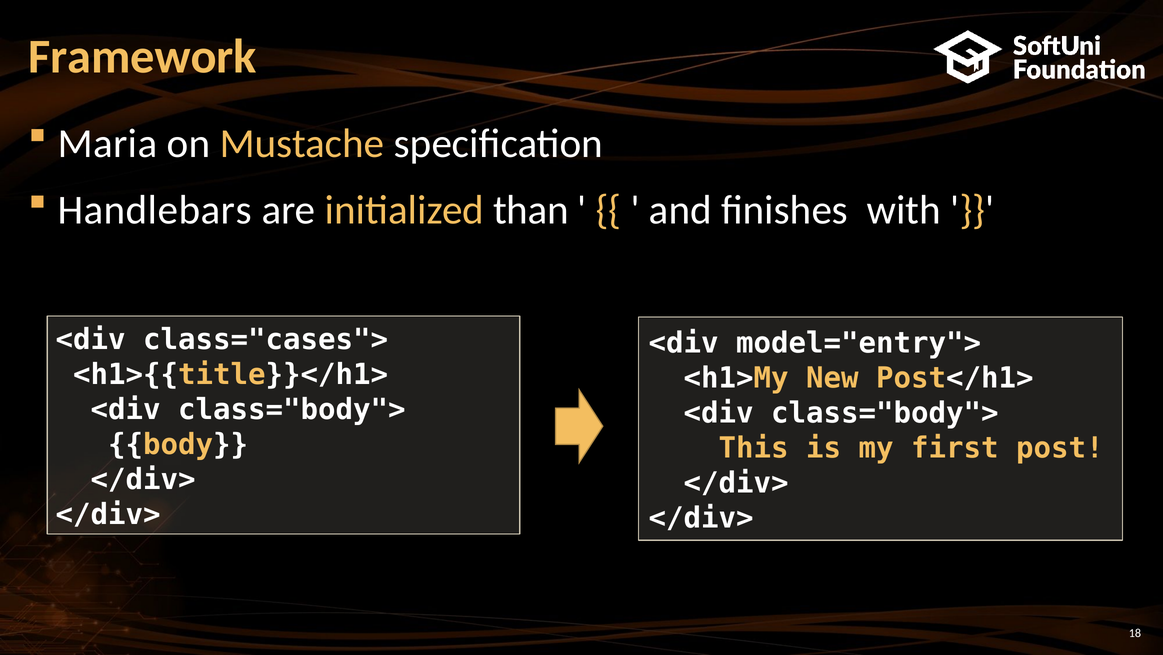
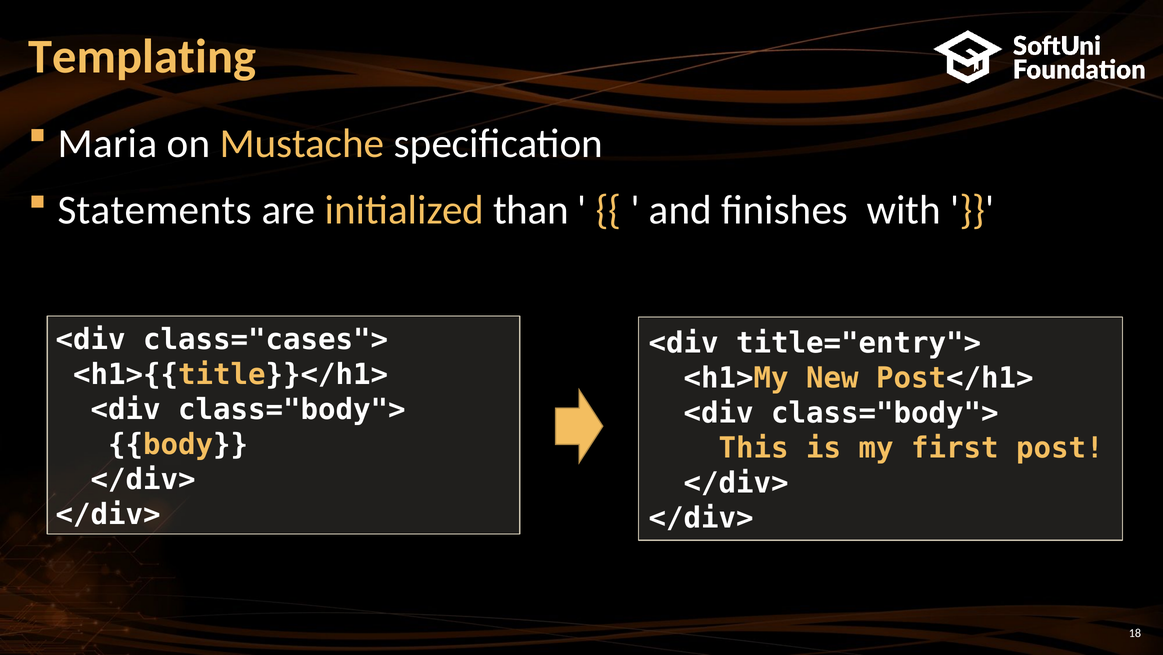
Framework: Framework -> Templating (142, 57)
Handlebars: Handlebars -> Statements (155, 210)
model="entry">: model="entry"> -> title="entry"> (859, 343)
